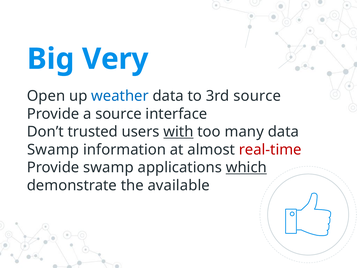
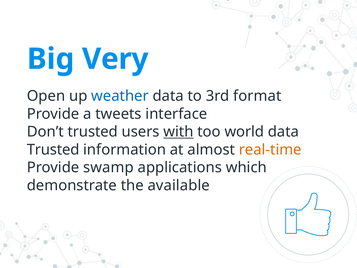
3rd source: source -> format (257, 96)
a source: source -> tweets (118, 114)
many: many -> world (244, 132)
Swamp: Swamp -> Trusted (53, 149)
real-time colour: red -> orange (270, 149)
which underline: present -> none (246, 167)
